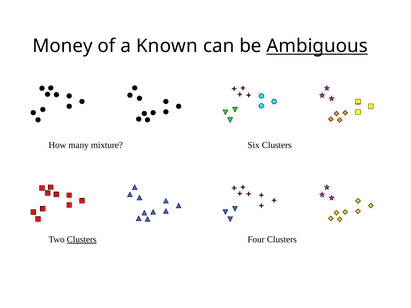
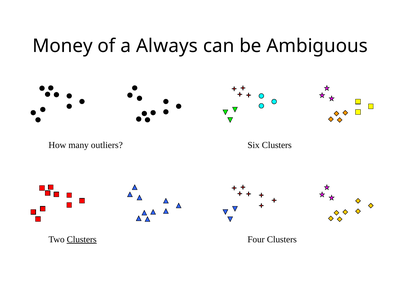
Known: Known -> Always (167, 46)
Ambiguous underline: present -> none (317, 46)
mixture: mixture -> outliers (107, 145)
